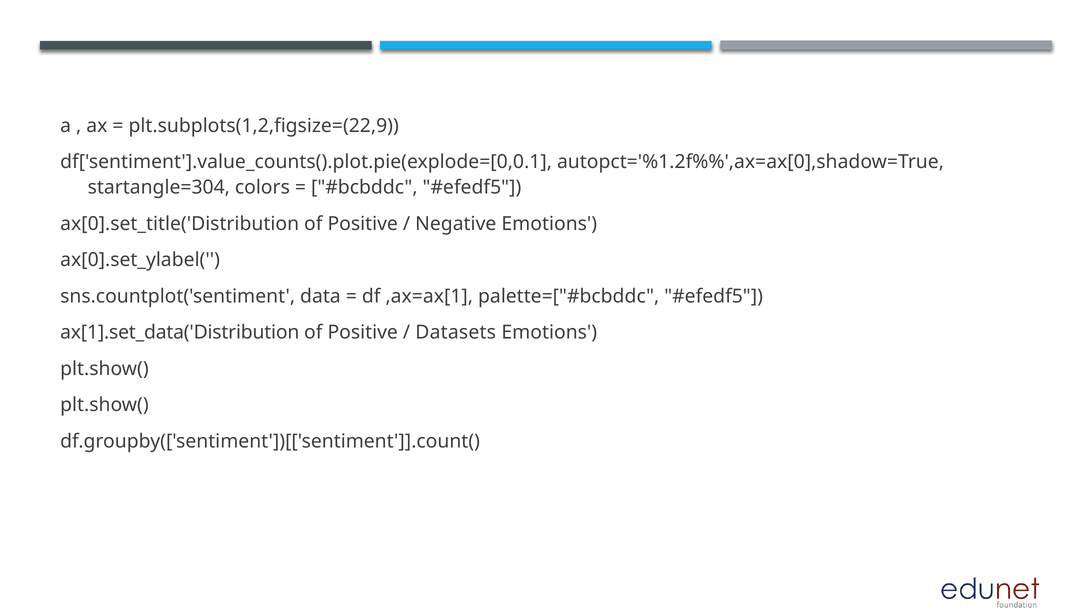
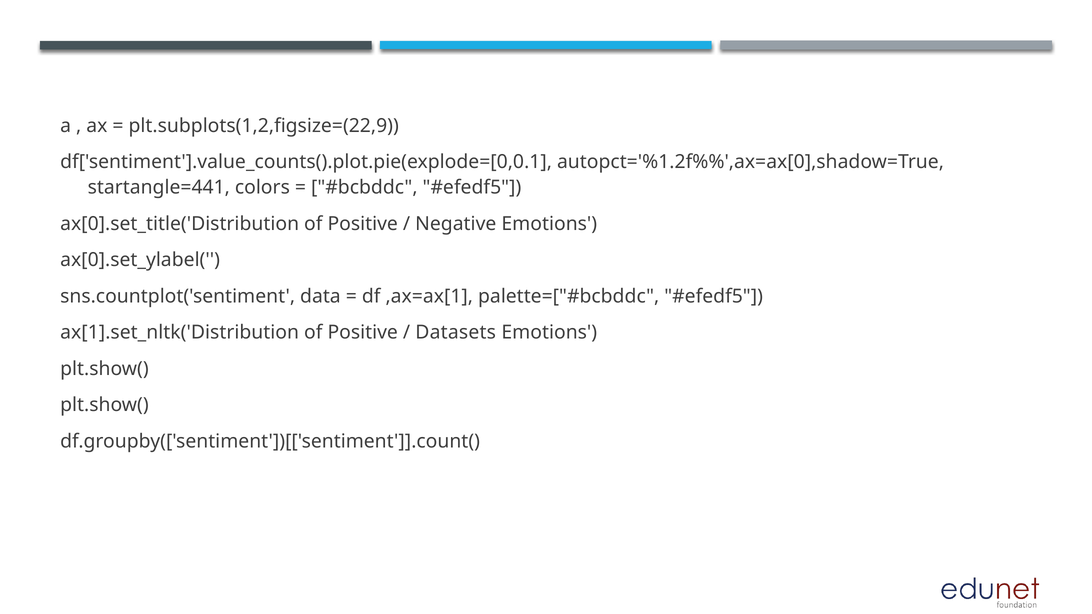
startangle=304: startangle=304 -> startangle=441 (159, 188)
ax[1].set_data('Distribution: ax[1].set_data('Distribution -> ax[1].set_nltk('Distribution (180, 333)
